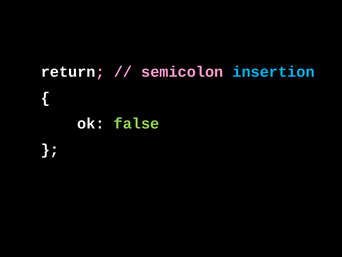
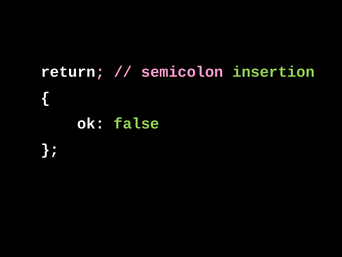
insertion colour: light blue -> light green (274, 72)
